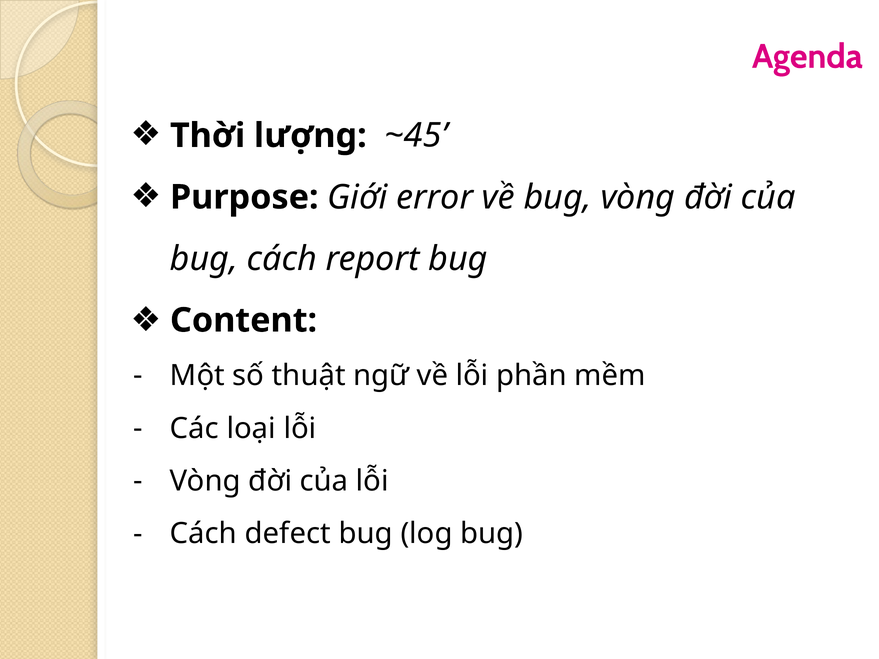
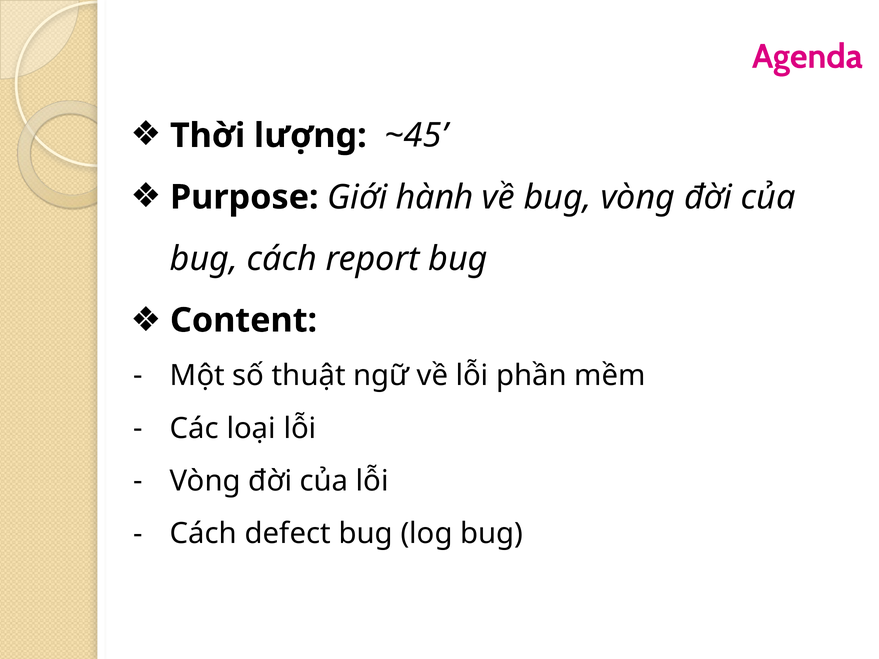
error: error -> hành (435, 197)
